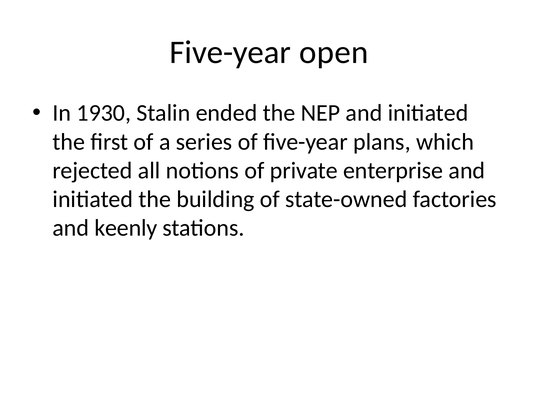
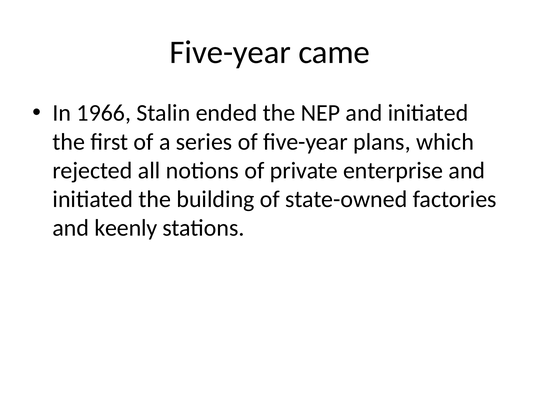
open: open -> came (334, 52)
1930: 1930 -> 1966 (104, 113)
